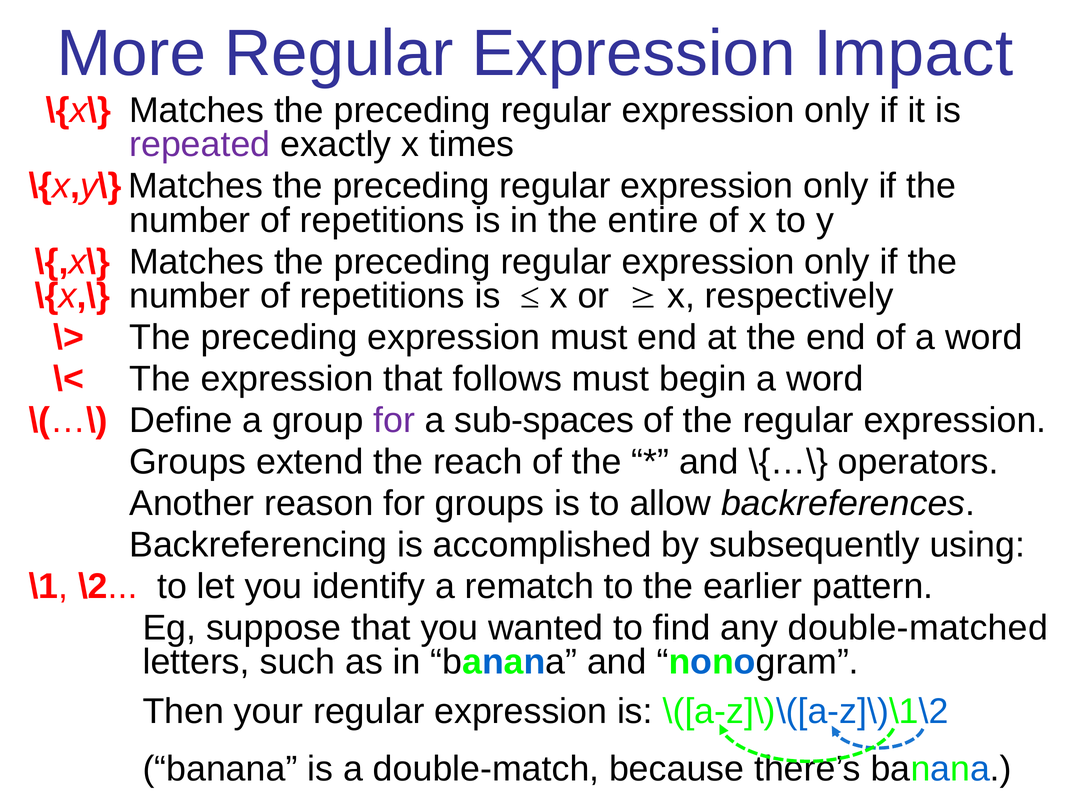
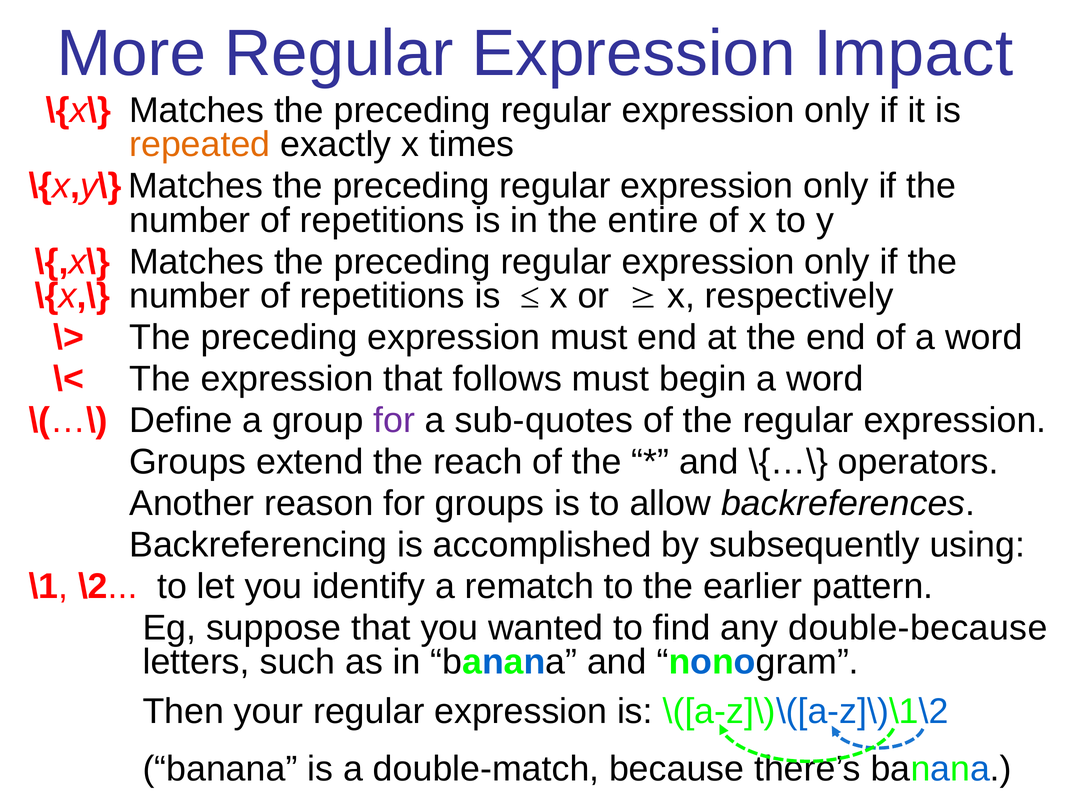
repeated colour: purple -> orange (200, 145)
sub-spaces: sub-spaces -> sub-quotes (544, 421)
double-matched: double-matched -> double-because (918, 628)
